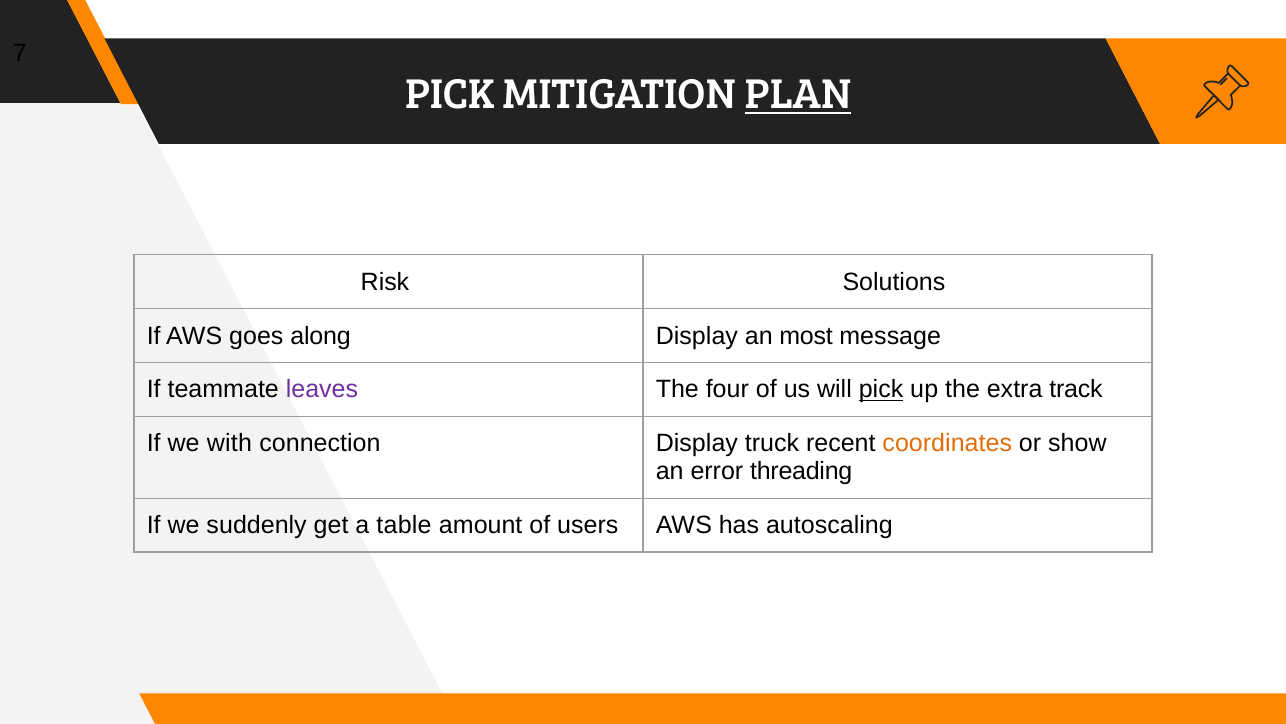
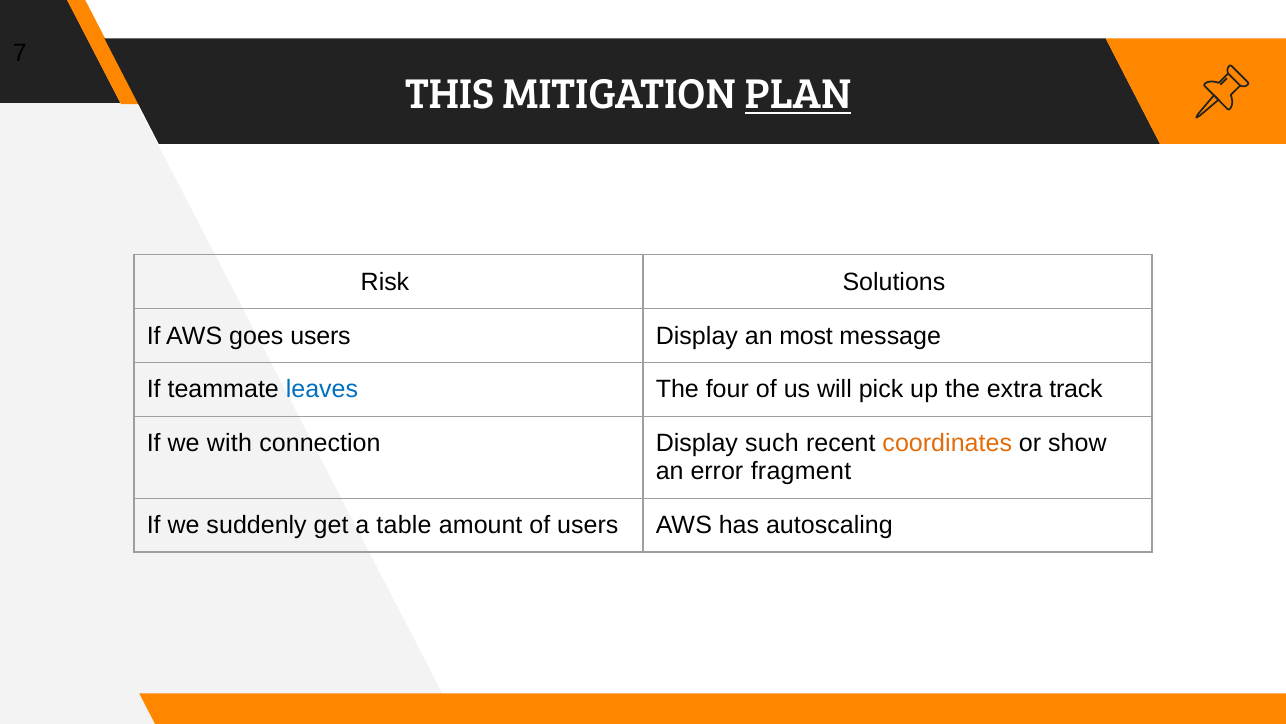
PICK: PICK -> THIS (450, 94)
goes along: along -> users (321, 336)
leaves colour: purple -> blue (322, 389)
pick underline: present -> none (881, 389)
truck: truck -> such (772, 443)
threading: threading -> fragment (801, 471)
